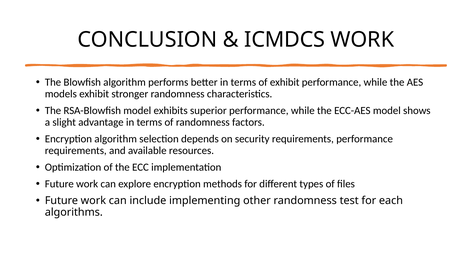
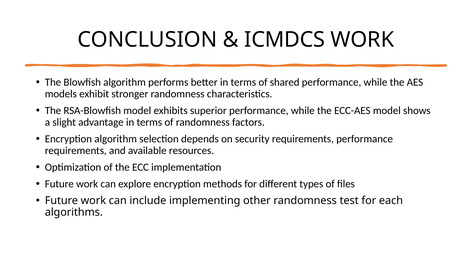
of exhibit: exhibit -> shared (285, 82)
